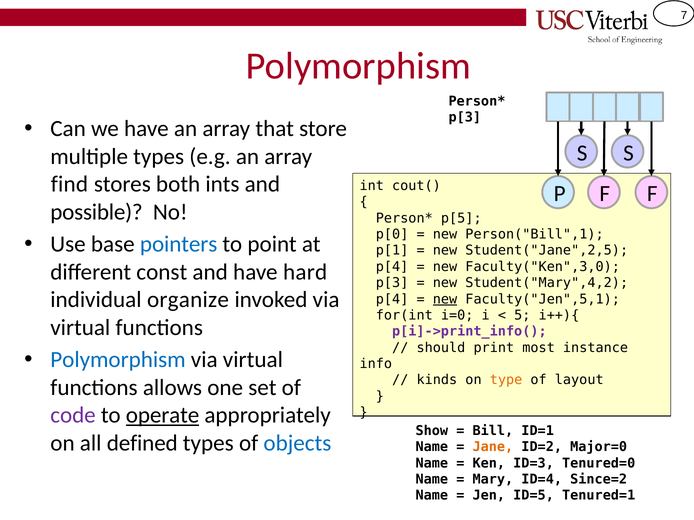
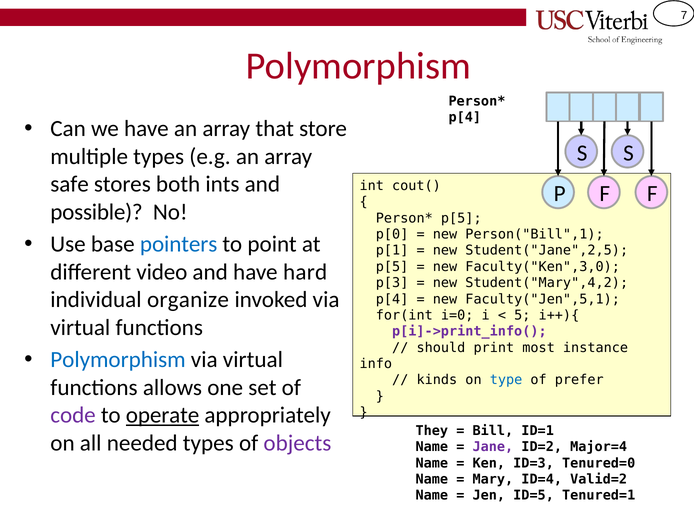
p[3: p[3 -> p[4 (465, 117)
find: find -> safe (70, 184)
p[4: p[4 -> p[5 (392, 267)
const: const -> video (162, 272)
new underline: present -> none (445, 299)
type colour: orange -> blue (506, 380)
layout: layout -> prefer (579, 380)
Show: Show -> They (432, 431)
defined: defined -> needed (142, 443)
objects colour: blue -> purple (297, 443)
Jane colour: orange -> purple (493, 447)
Major=0: Major=0 -> Major=4 (599, 447)
Since=2: Since=2 -> Valid=2 (599, 480)
